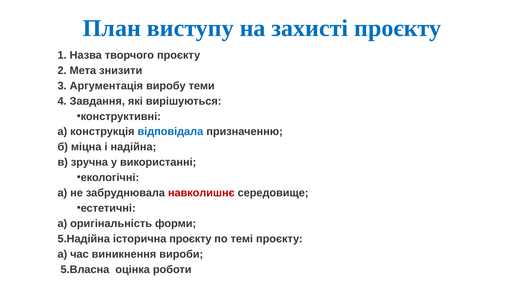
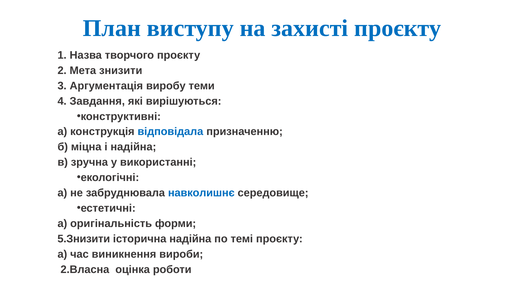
навколишнє colour: red -> blue (201, 193)
5.Надійна: 5.Надійна -> 5.Знизити (84, 239)
історична проєкту: проєкту -> надійна (190, 239)
5.Власна: 5.Власна -> 2.Власна (85, 269)
